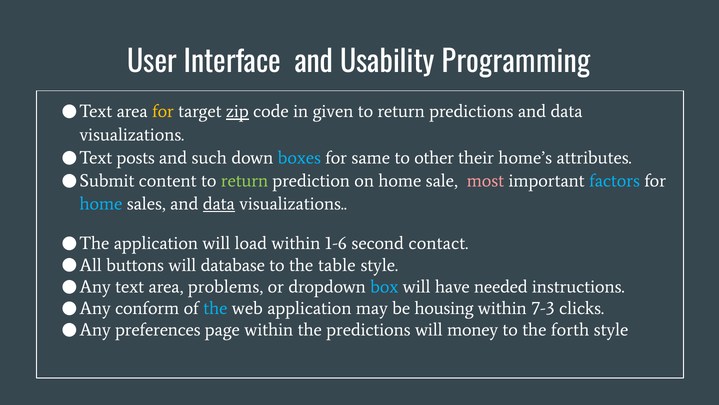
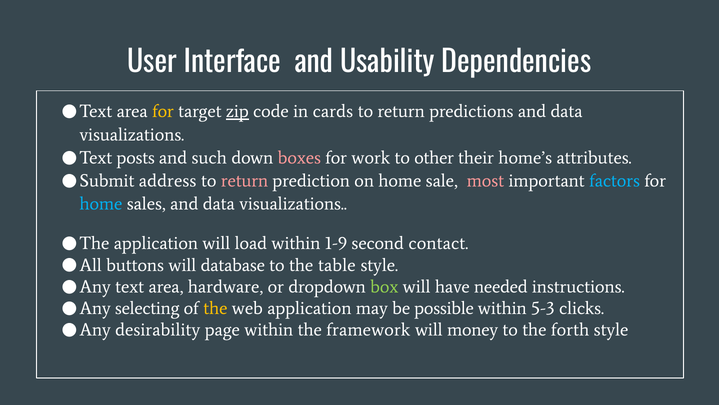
Programming: Programming -> Dependencies (516, 62)
given: given -> cards (333, 111)
boxes colour: light blue -> pink (299, 157)
same: same -> work (371, 157)
content: content -> address (168, 181)
return colour: light green -> pink (245, 181)
data underline: present -> none (219, 204)
1-6: 1-6 -> 1-9 (336, 243)
problems: problems -> hardware (226, 286)
box colour: light blue -> light green (384, 286)
conform: conform -> selecting (147, 308)
the colour: light blue -> yellow (215, 308)
housing: housing -> possible (444, 308)
7-3: 7-3 -> 5-3 (543, 308)
preferences: preferences -> desirability (158, 329)
the predictions: predictions -> framework (368, 329)
